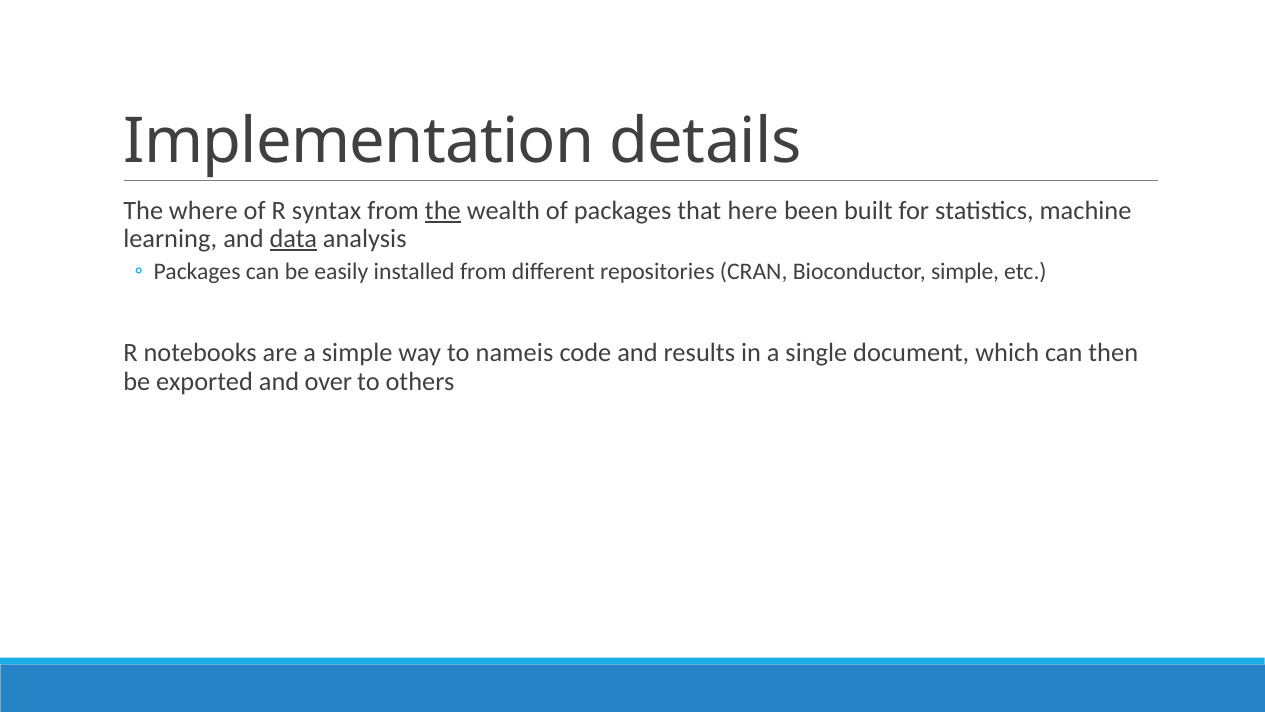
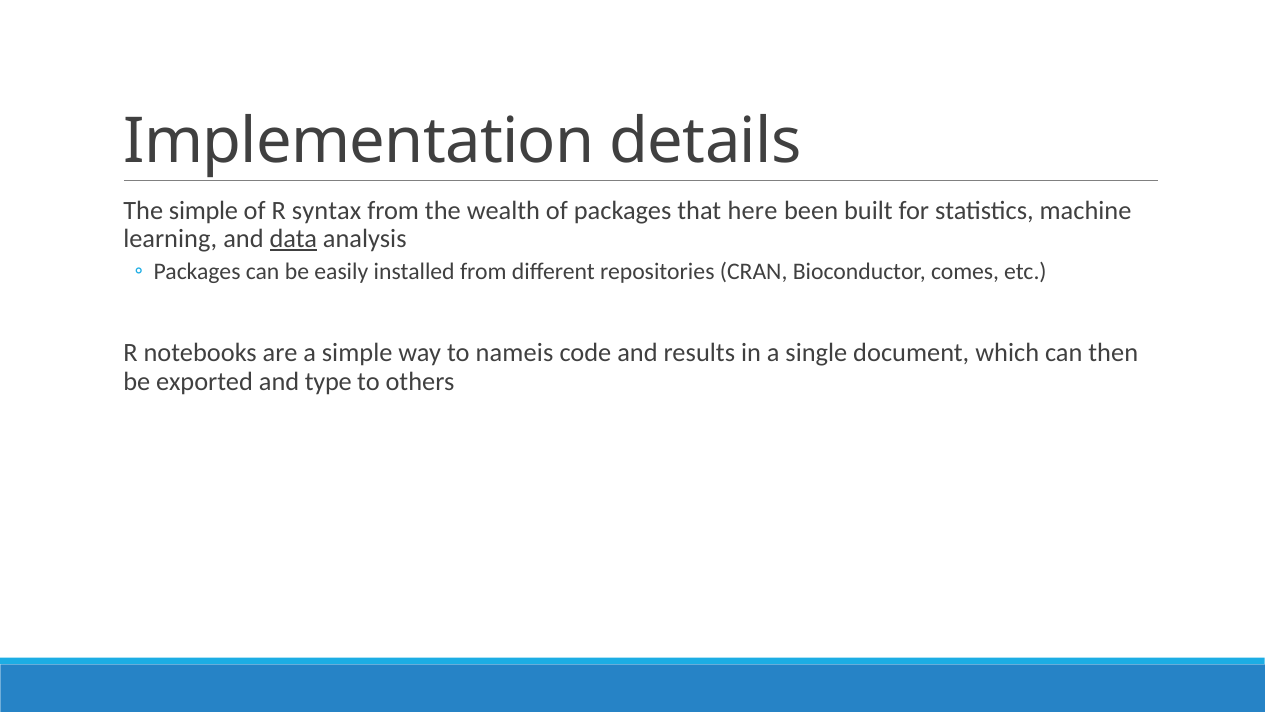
The where: where -> simple (204, 210)
the underline: present -> none (443, 210)
Bioconductor simple: simple -> comes (965, 271)
over: over -> type (328, 381)
